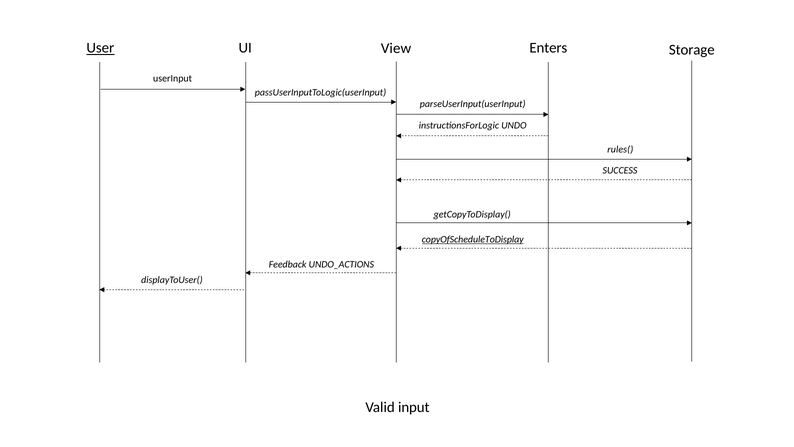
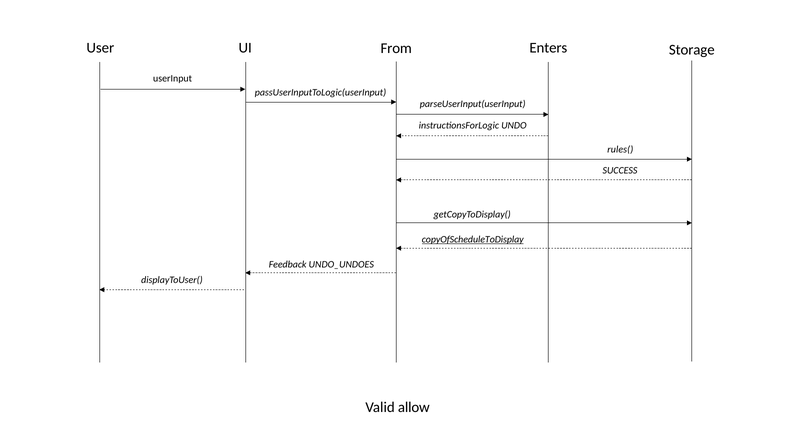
User underline: present -> none (100, 48)
View: View -> From (396, 48)
UNDO_ACTIONS: UNDO_ACTIONS -> UNDO_UNDOES (341, 264)
input: input -> allow (414, 407)
